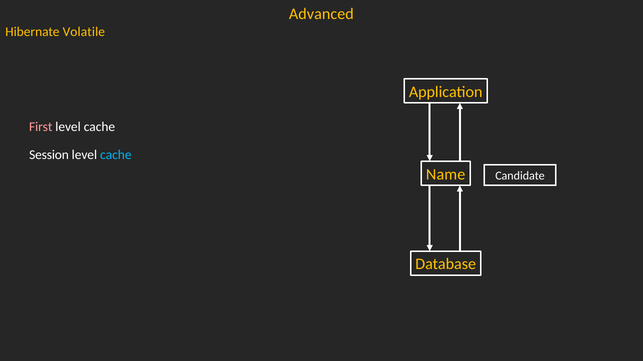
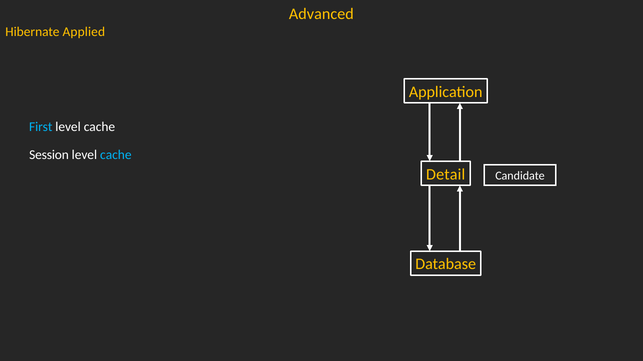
Volatile: Volatile -> Applied (84, 32)
First colour: pink -> light blue (41, 127)
Name: Name -> Detail (446, 175)
